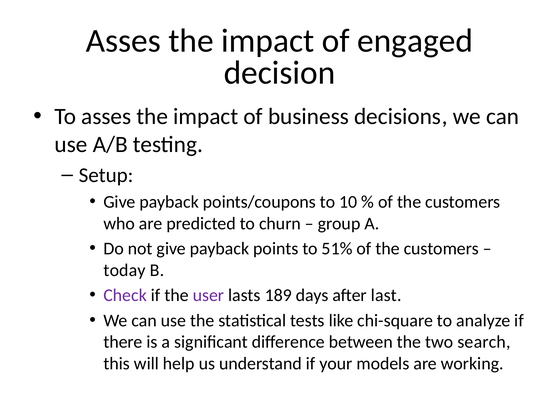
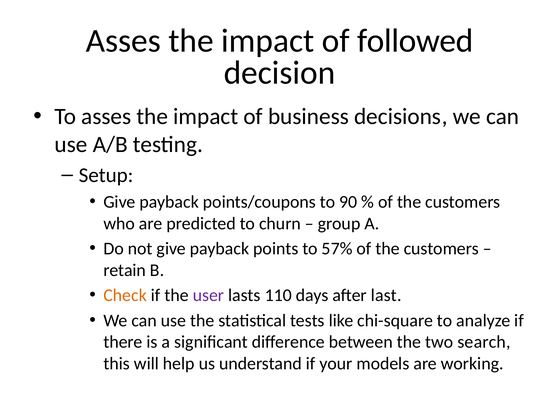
engaged: engaged -> followed (415, 41)
10: 10 -> 90 (348, 202)
51%: 51% -> 57% (337, 248)
today: today -> retain (125, 270)
Check colour: purple -> orange (125, 295)
189: 189 -> 110 (278, 295)
